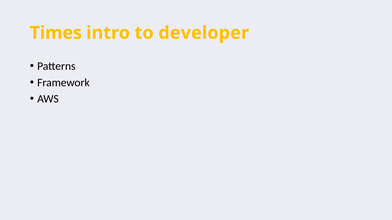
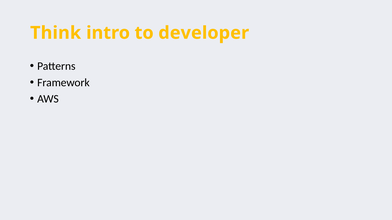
Times: Times -> Think (56, 33)
